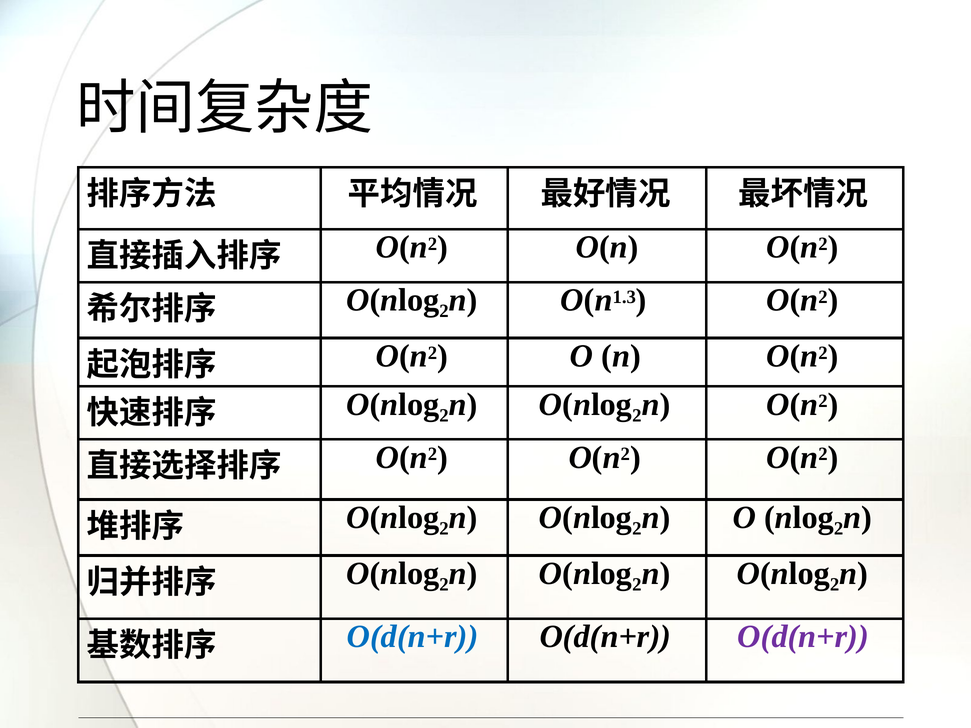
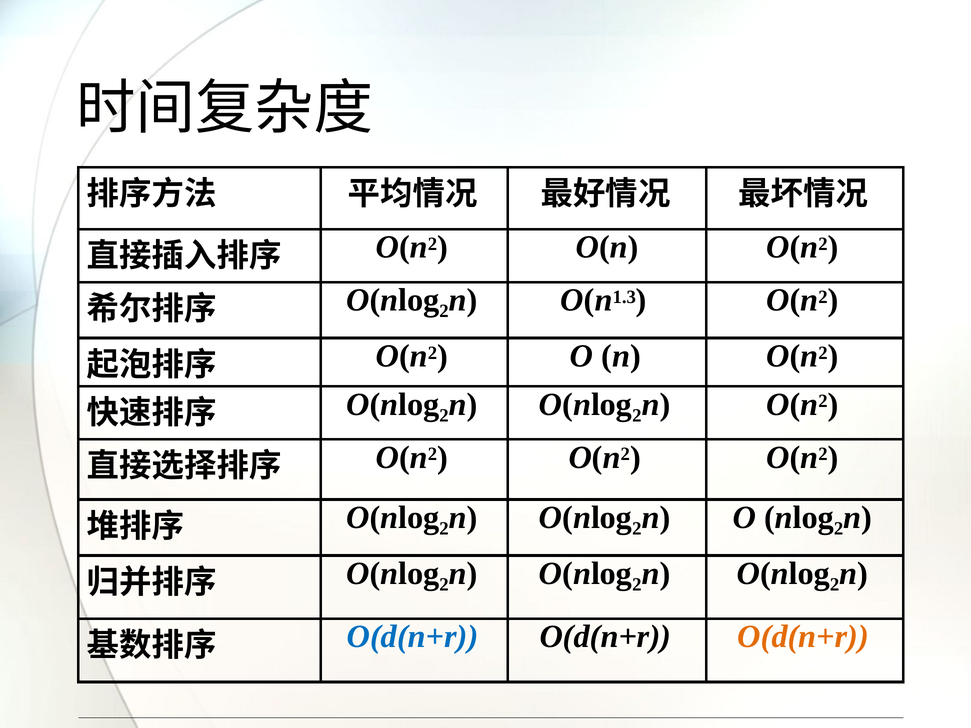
O(d(n+r colour: purple -> orange (803, 637)
